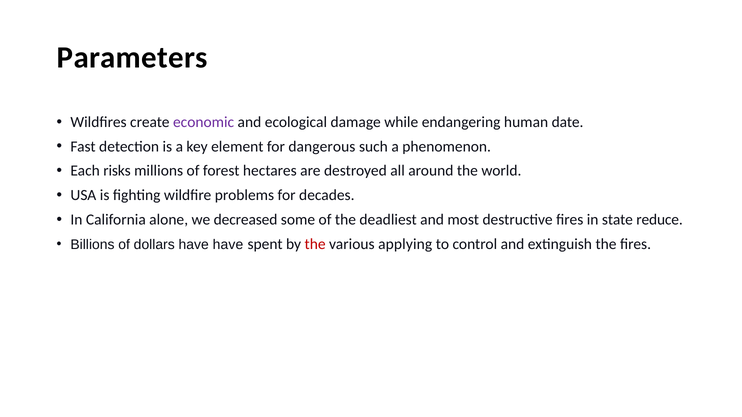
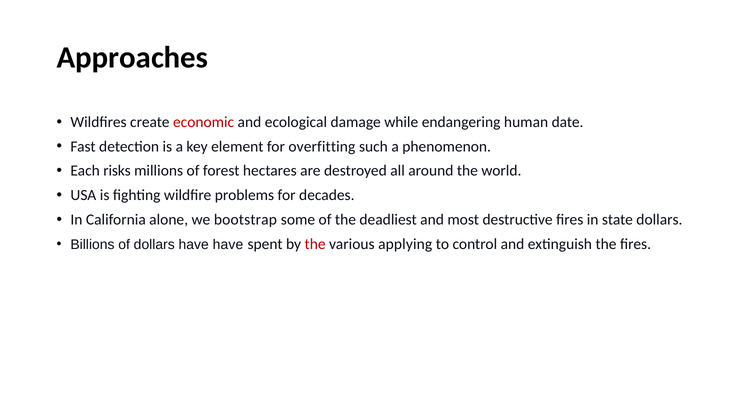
Parameters: Parameters -> Approaches (132, 58)
economic colour: purple -> red (204, 122)
dangerous: dangerous -> overfitting (322, 147)
decreased: decreased -> bootstrap (245, 220)
state reduce: reduce -> dollars (659, 220)
